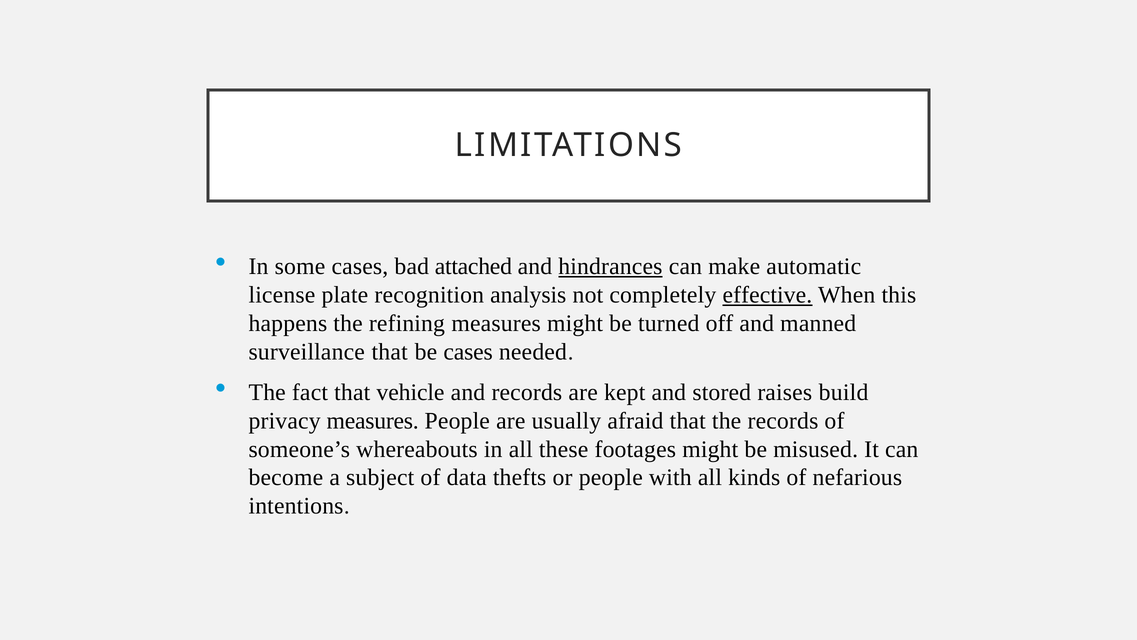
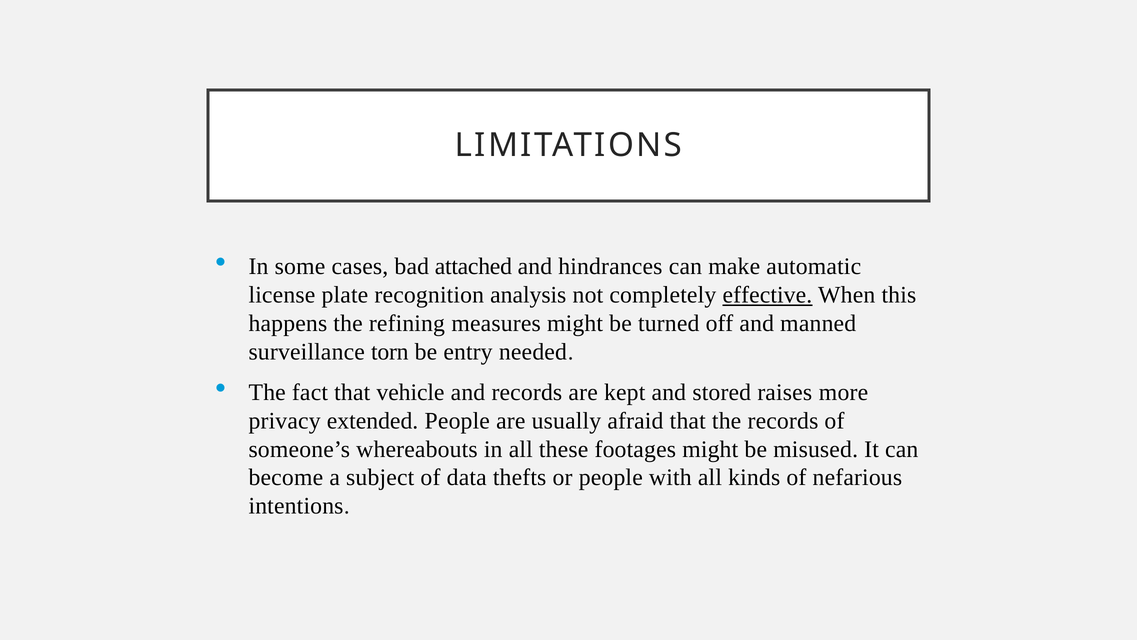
hindrances underline: present -> none (610, 266)
surveillance that: that -> torn (390, 352)
be cases: cases -> entry (468, 352)
build: build -> more (844, 392)
privacy measures: measures -> extended (373, 420)
